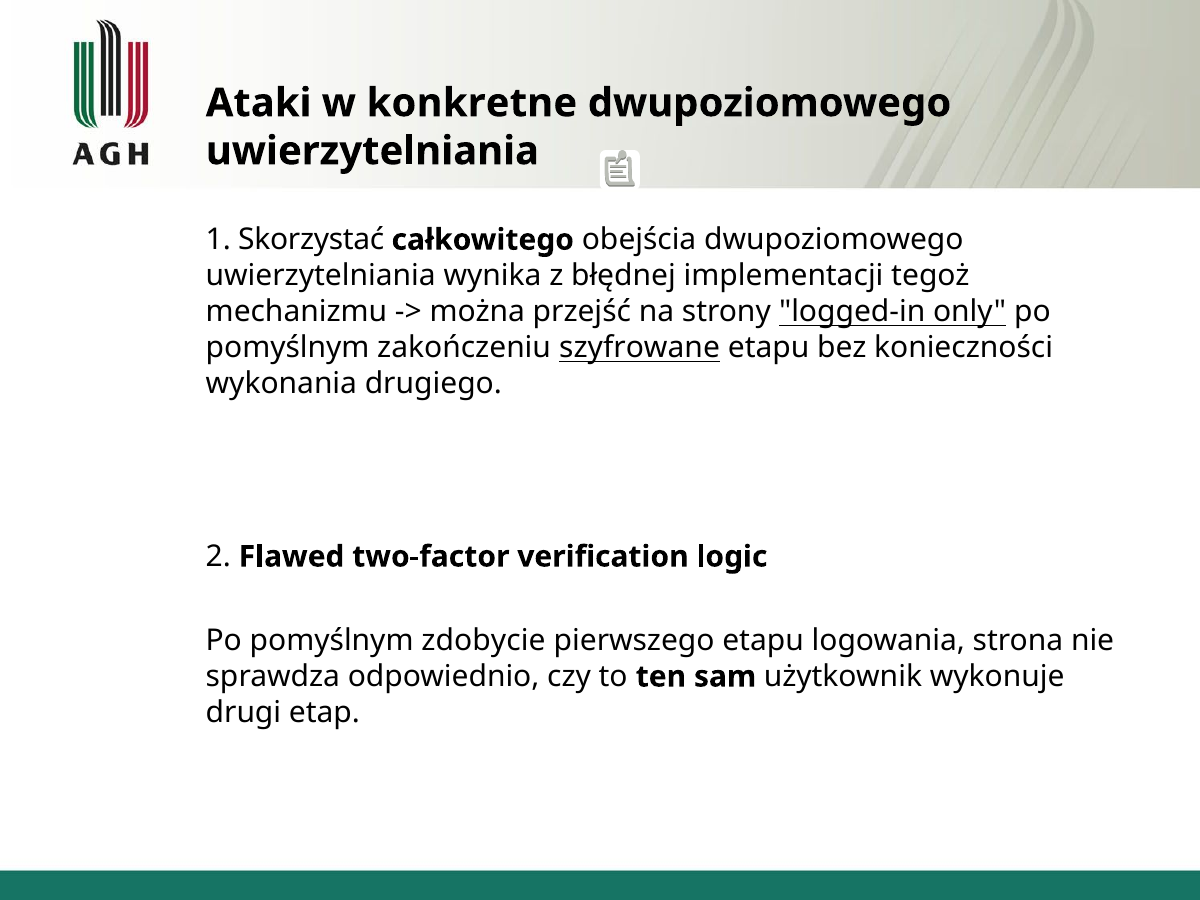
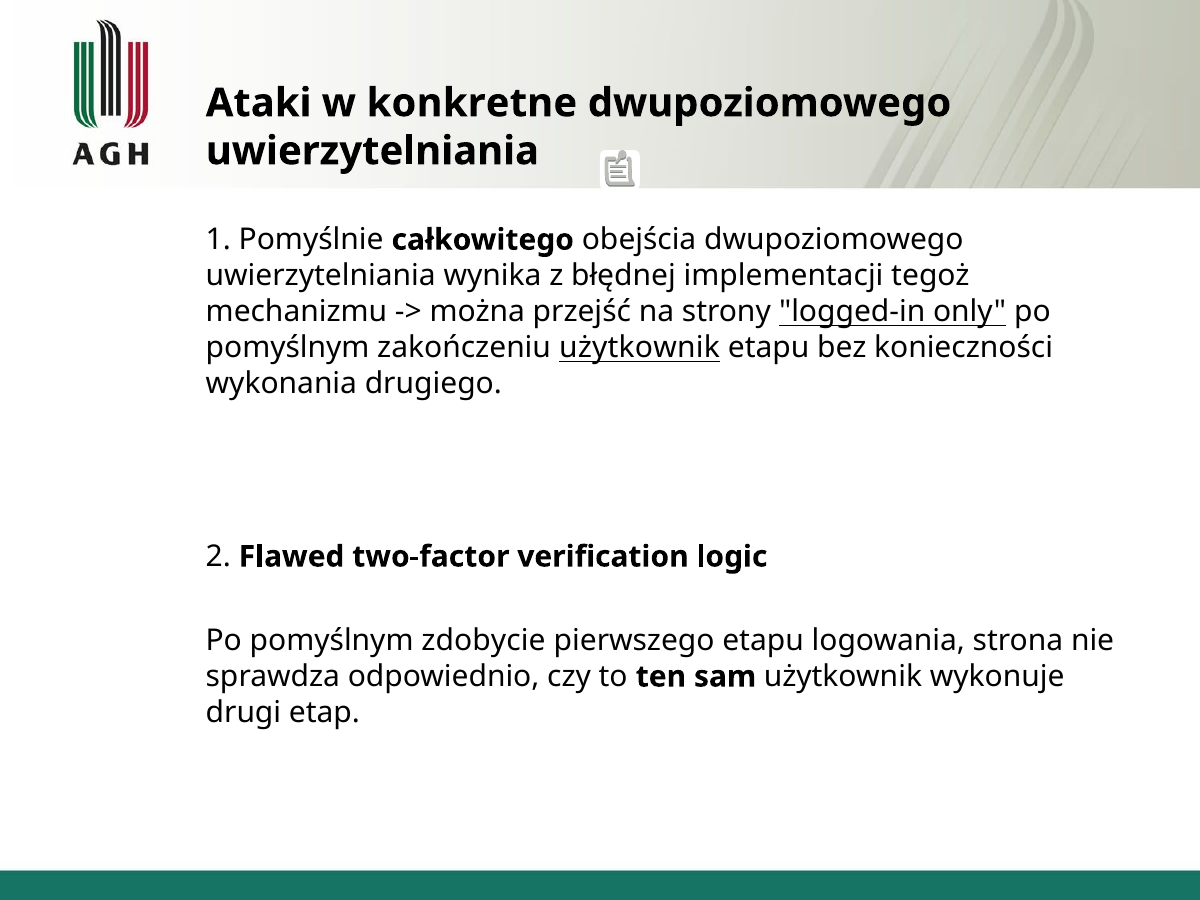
Skorzystać: Skorzystać -> Pomyślnie (311, 240)
zakończeniu szyfrowane: szyfrowane -> użytkownik (639, 348)
